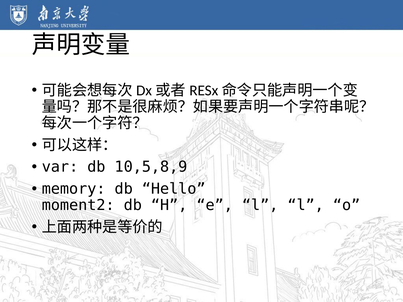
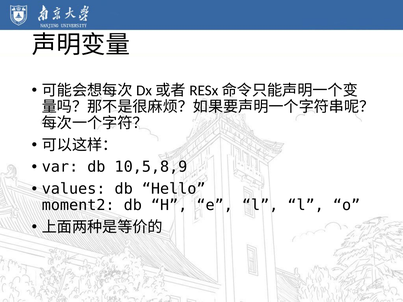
memory: memory -> values (74, 189)
